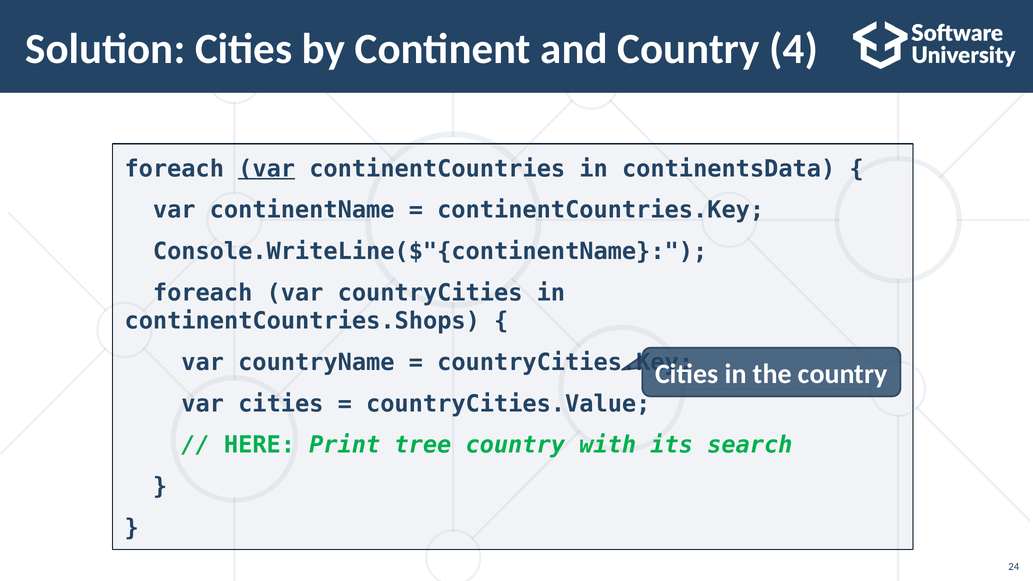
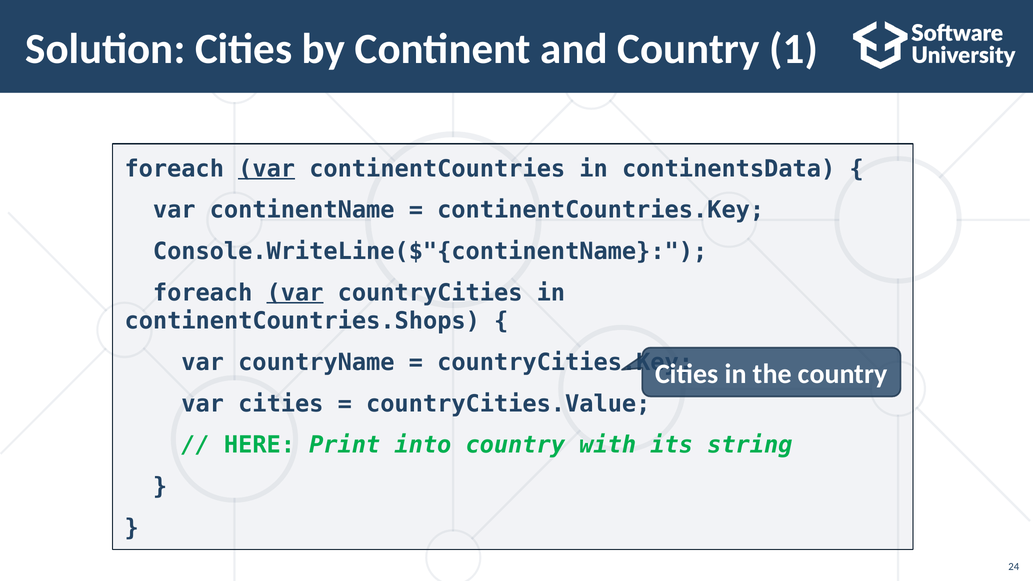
4: 4 -> 1 (794, 49)
var underline: none -> present (295, 293)
tree: tree -> into (423, 445)
search: search -> string (750, 445)
